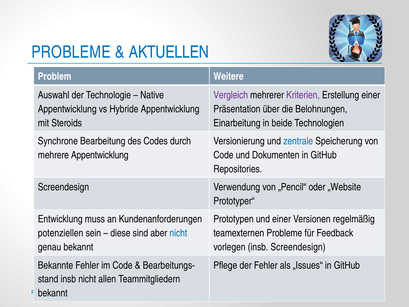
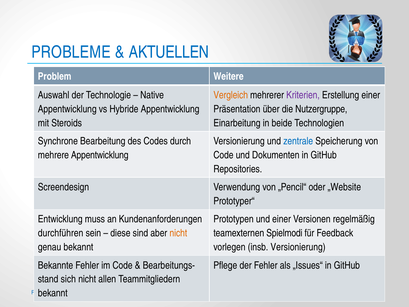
Vergleich colour: purple -> orange (231, 95)
Belohnungen: Belohnungen -> Nutzergruppe (321, 109)
potenziellen: potenziellen -> durchführen (61, 233)
nicht colour: blue -> orange (178, 233)
teamexternen Probleme: Probleme -> Spielmodi (284, 233)
insb Screendesign: Screendesign -> Versionierung (298, 247)
insb: insb -> sich (68, 279)
